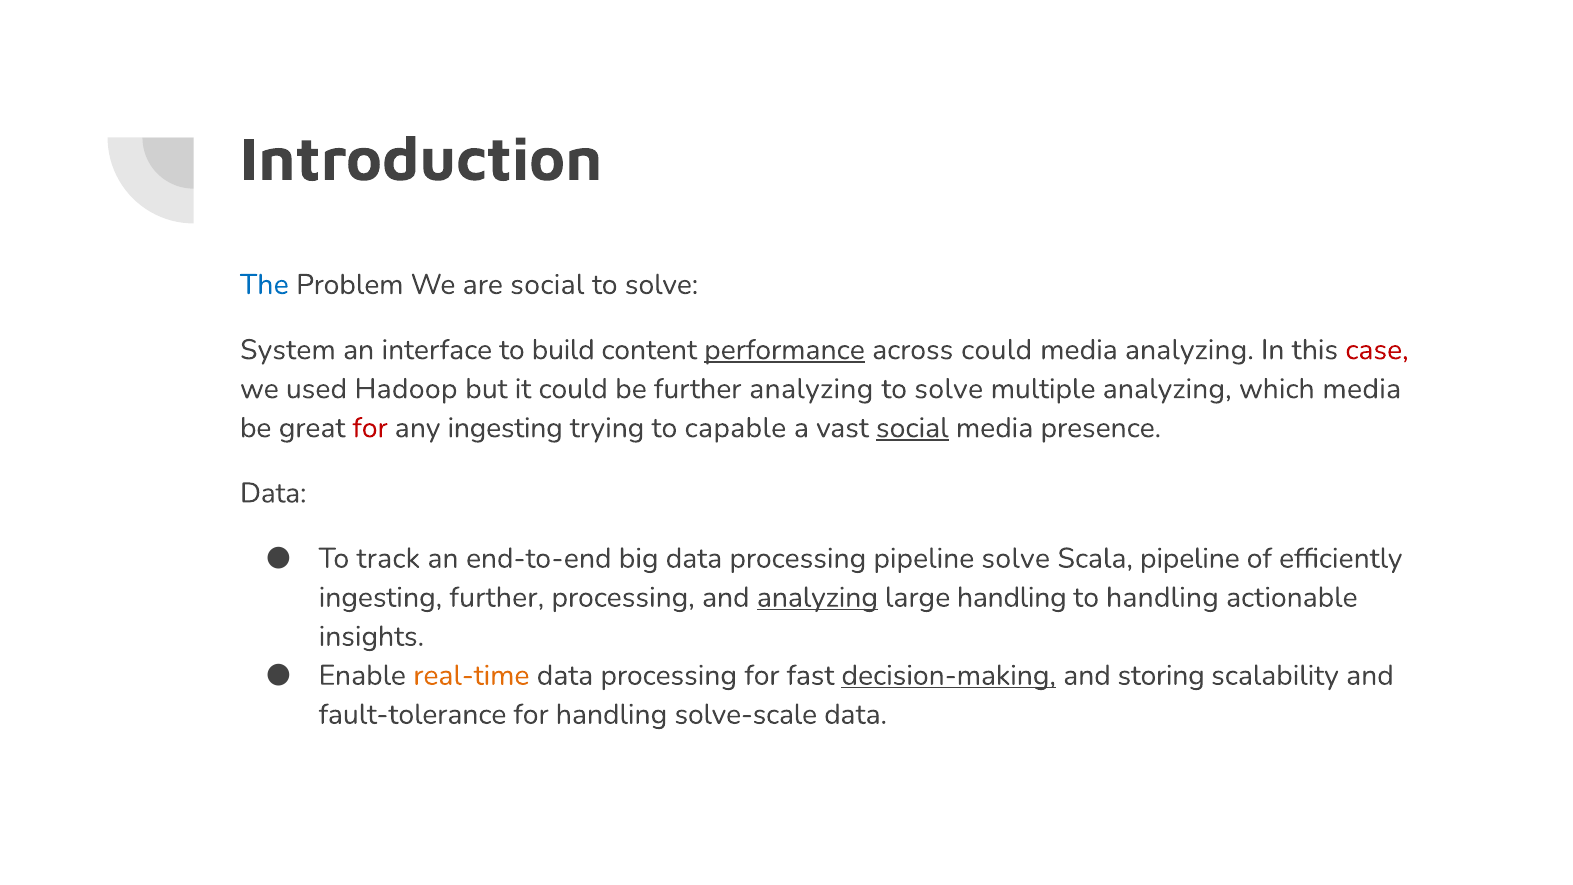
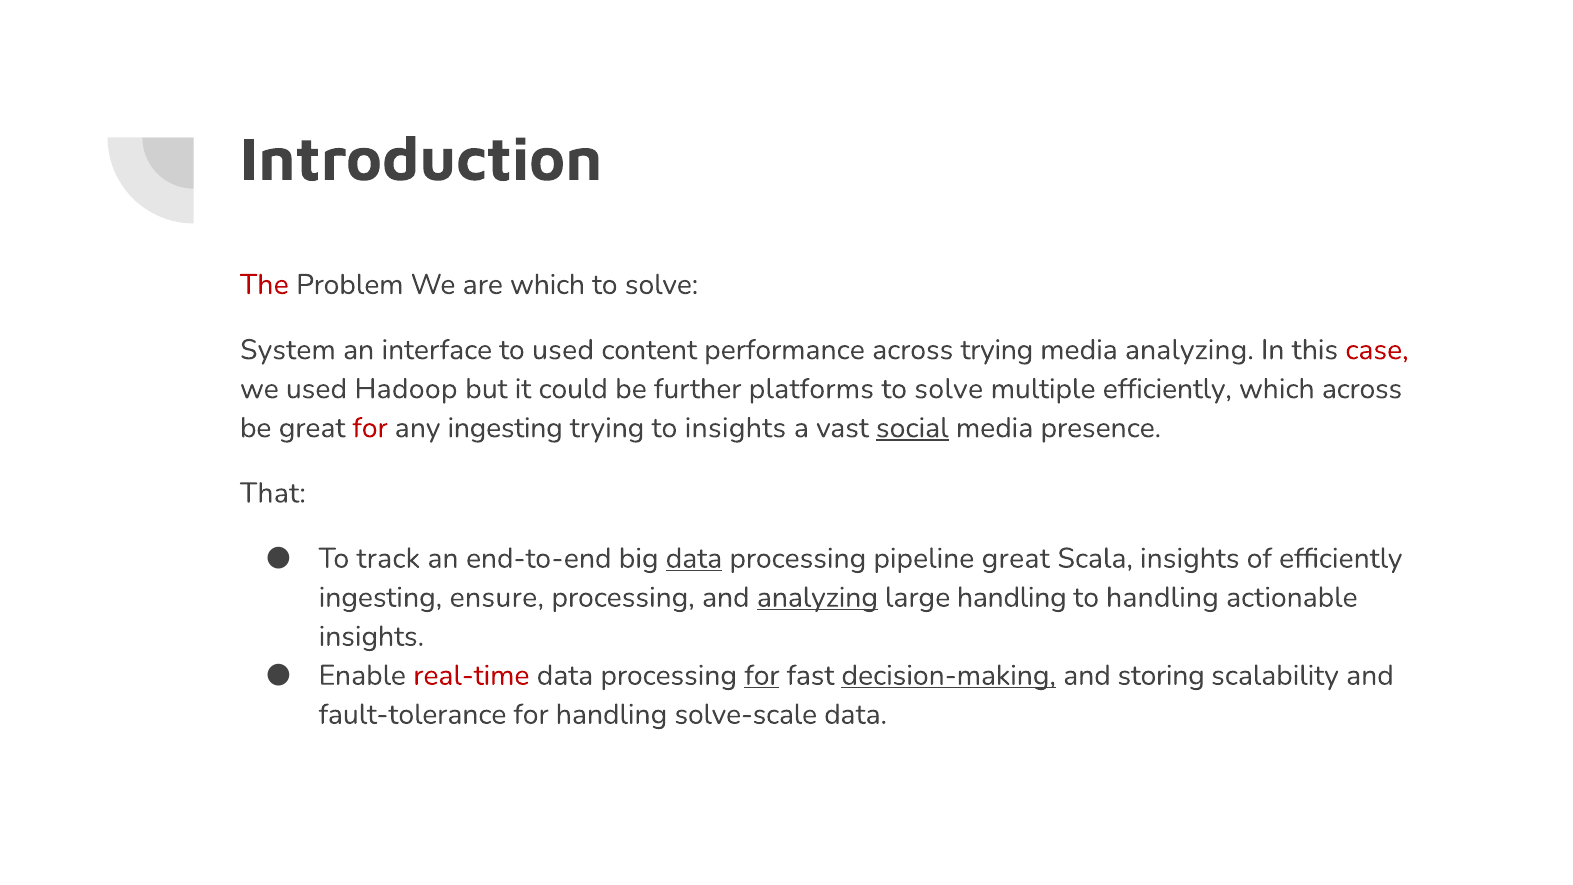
The colour: blue -> red (264, 285)
are social: social -> which (548, 285)
to build: build -> used (563, 350)
performance underline: present -> none (785, 350)
across could: could -> trying (997, 350)
further analyzing: analyzing -> platforms (811, 389)
multiple analyzing: analyzing -> efficiently (1167, 389)
which media: media -> across (1362, 389)
to capable: capable -> insights (735, 428)
Data: Data -> That (273, 493)
data underline: none -> present (694, 558)
pipeline solve: solve -> great (1016, 558)
Scala pipeline: pipeline -> insights (1190, 558)
ingesting further: further -> ensure (497, 597)
real-time colour: orange -> red (471, 675)
for underline: none -> present (762, 675)
